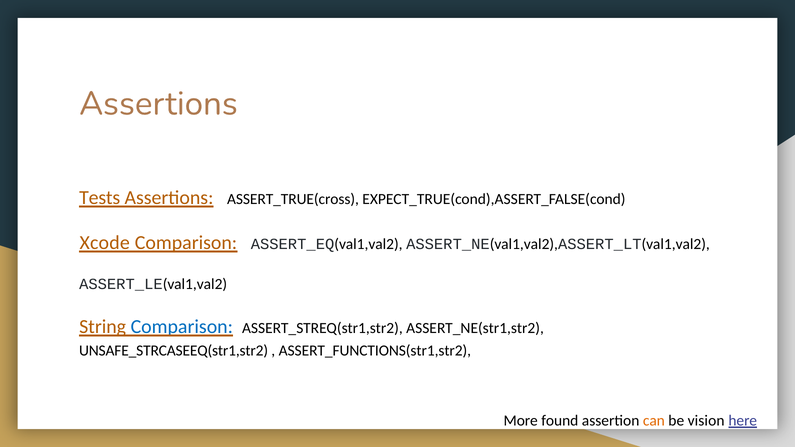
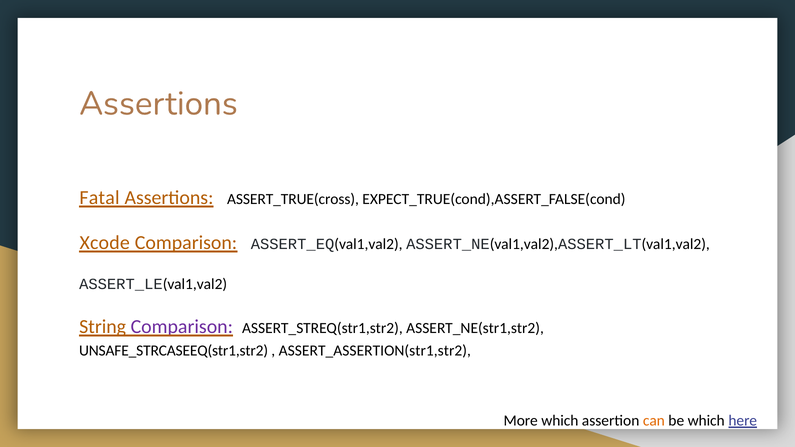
Tests: Tests -> Fatal (100, 198)
Comparison colour: blue -> purple (182, 327)
ASSERT_FUNCTIONS(str1,str2: ASSERT_FUNCTIONS(str1,str2 -> ASSERT_ASSERTION(str1,str2 (375, 351)
More found: found -> which (560, 421)
be vision: vision -> which (706, 421)
